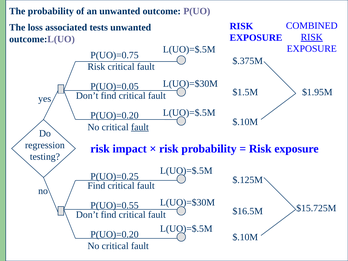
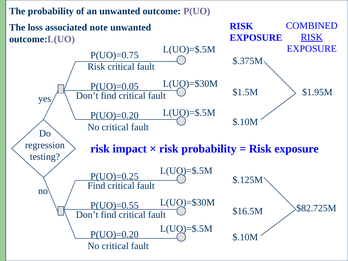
tests: tests -> note (99, 28)
fault underline: present -> none (140, 127)
$15.725M: $15.725M -> $82.725M (316, 208)
